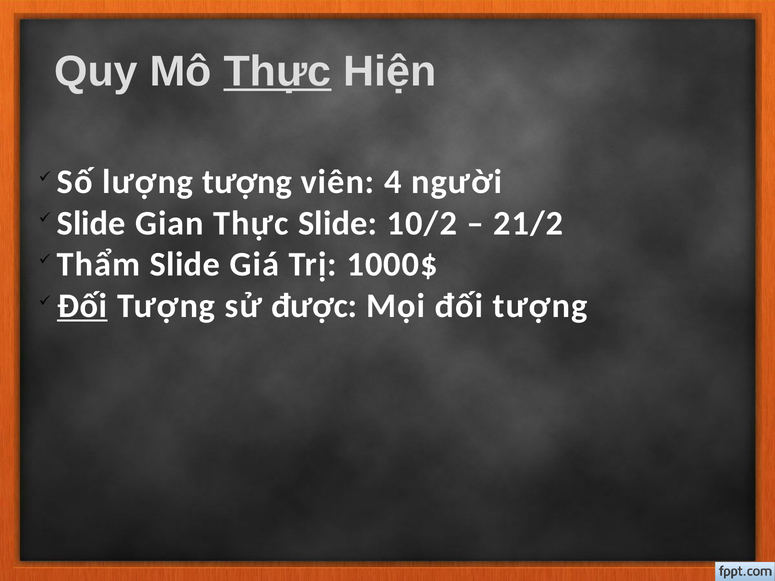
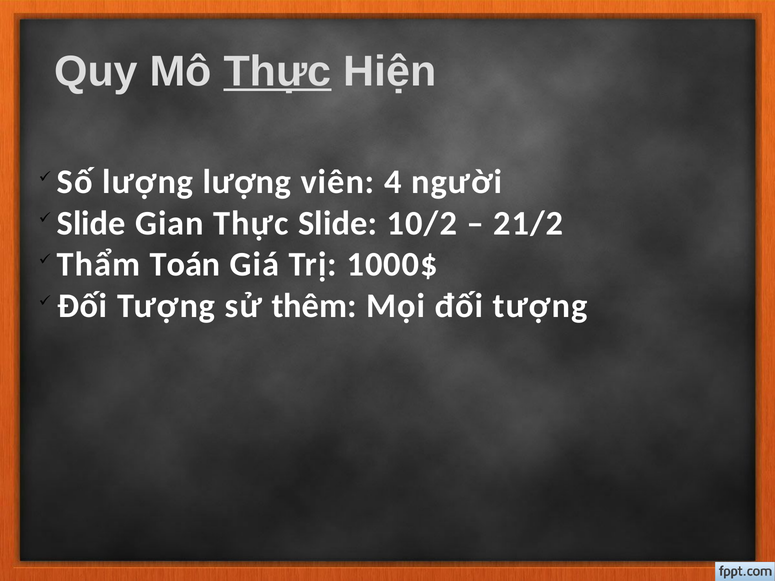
lượng tượng: tượng -> lượng (247, 182)
Thẩm Slide: Slide -> Toán (185, 265)
Đối underline: present -> none (82, 306)
được: được -> thêm (314, 306)
